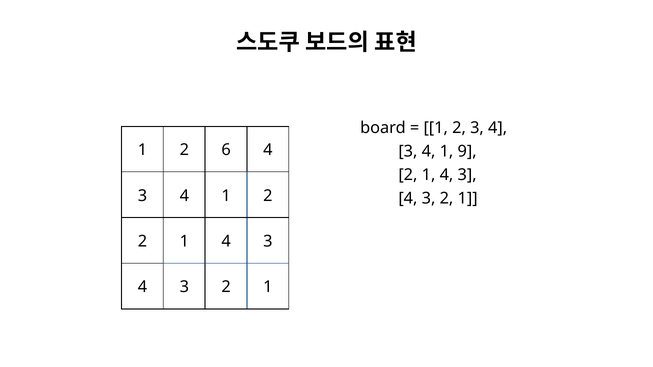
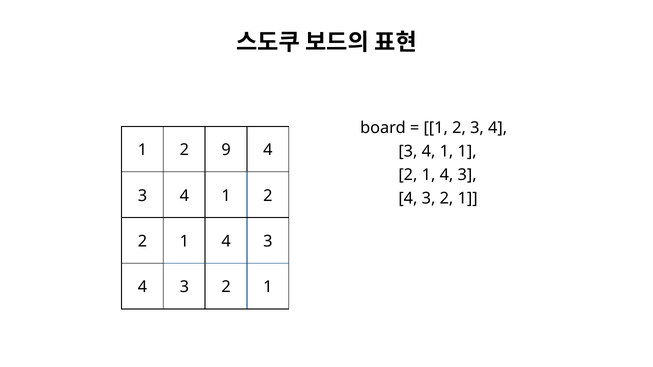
6: 6 -> 9 (226, 150)
4 1 9: 9 -> 1 (467, 152)
